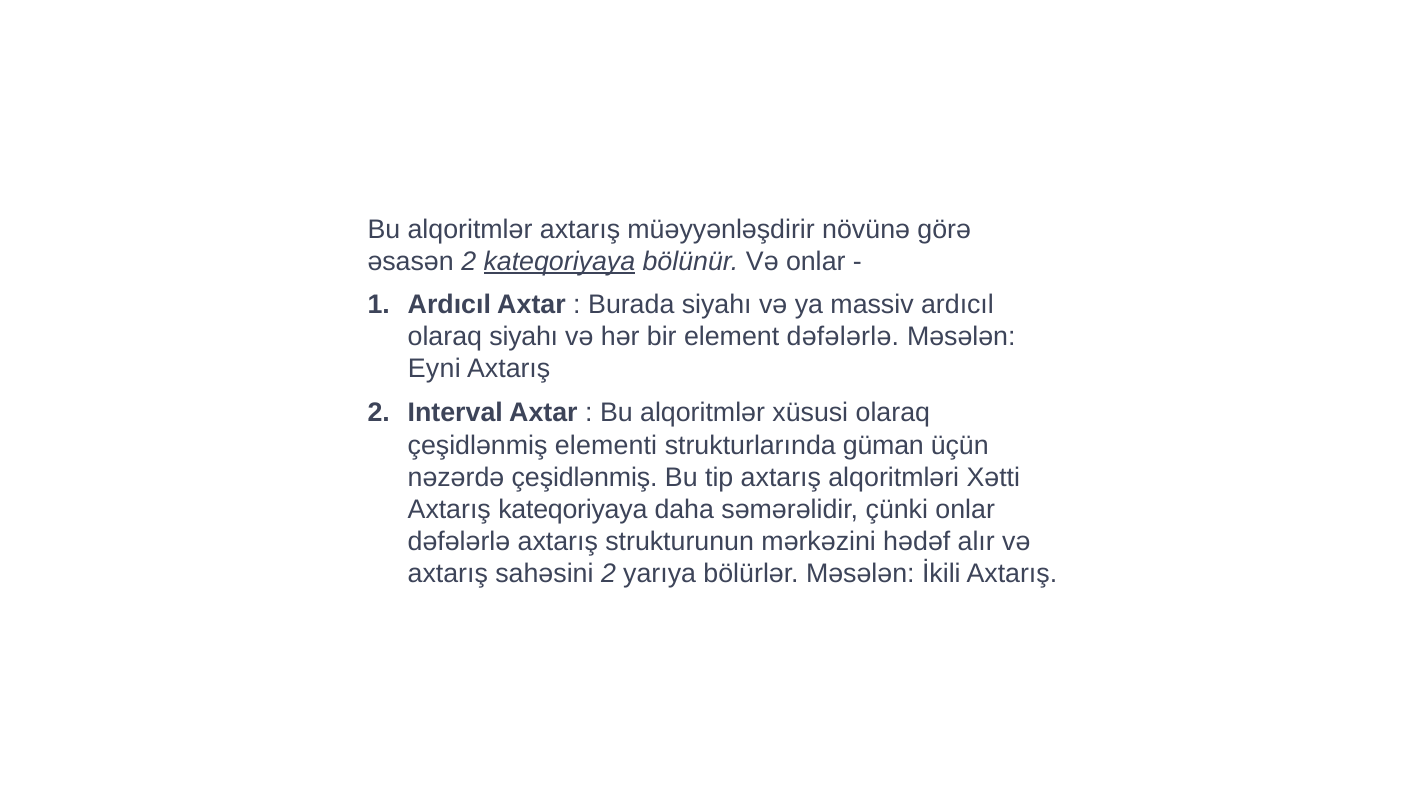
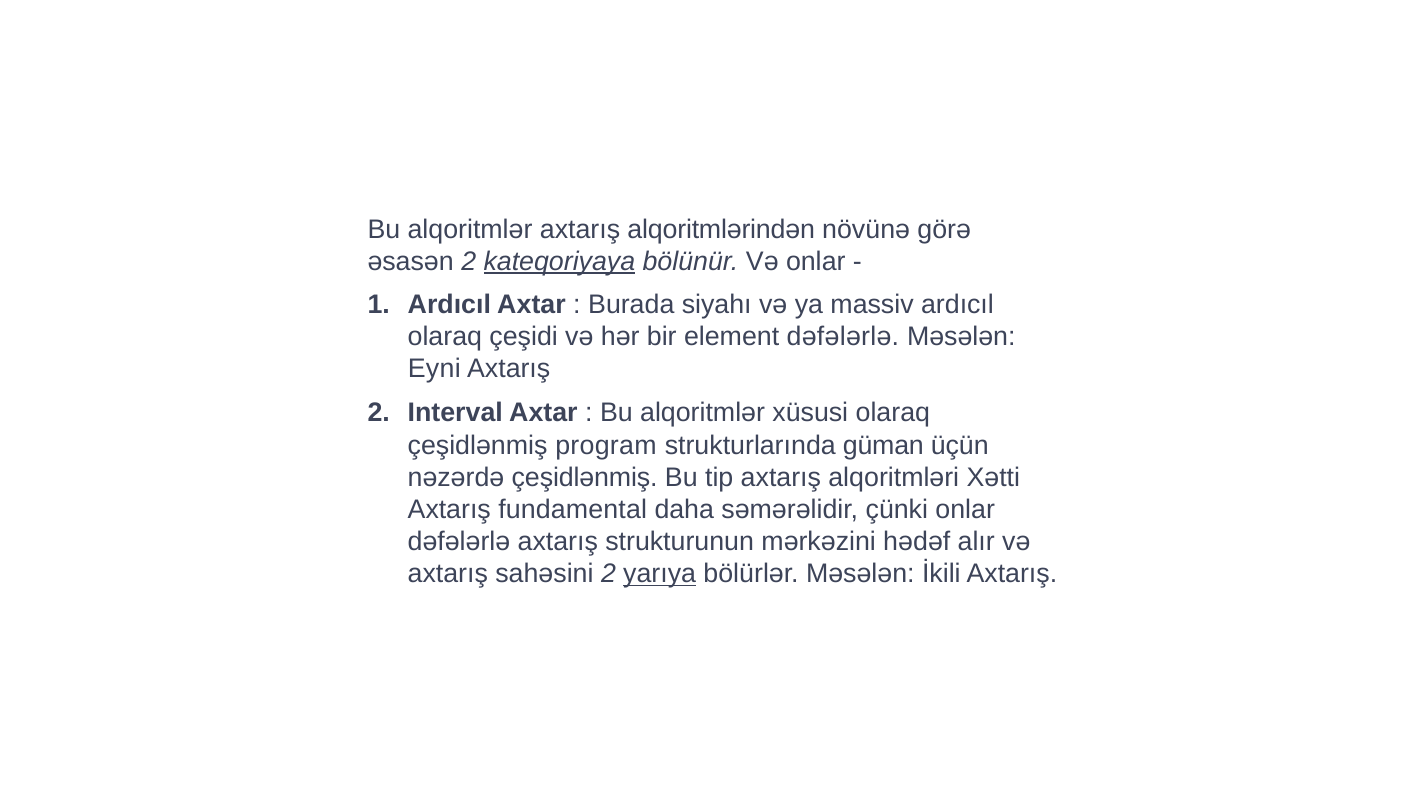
müəyyənləşdirir: müəyyənləşdirir -> alqoritmlərindən (721, 229)
olaraq siyahı: siyahı -> çeşidi (524, 337)
elementi: elementi -> program (606, 445)
Axtarış kateqoriyaya: kateqoriyaya -> fundamental (573, 509)
yarıya underline: none -> present (660, 573)
